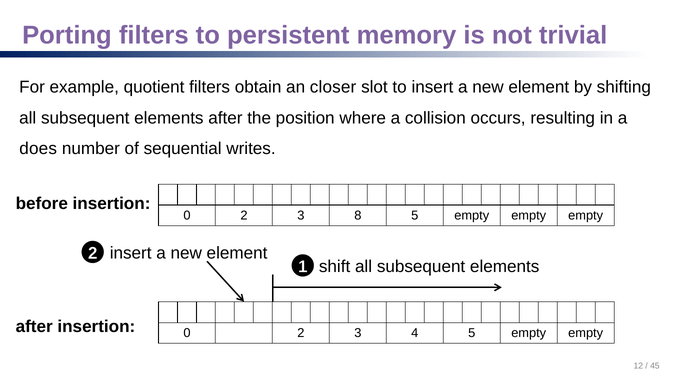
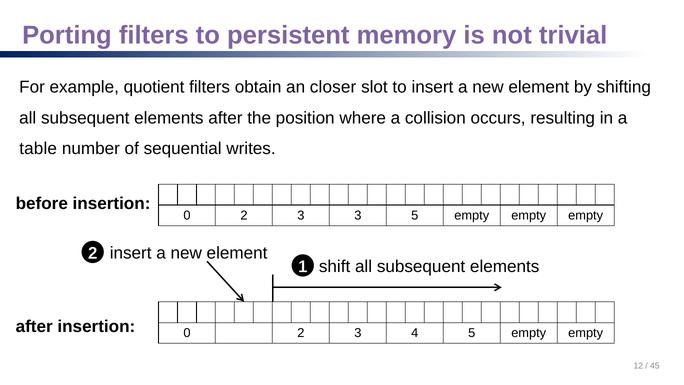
does: does -> table (38, 149)
3 8: 8 -> 3 (358, 215)
